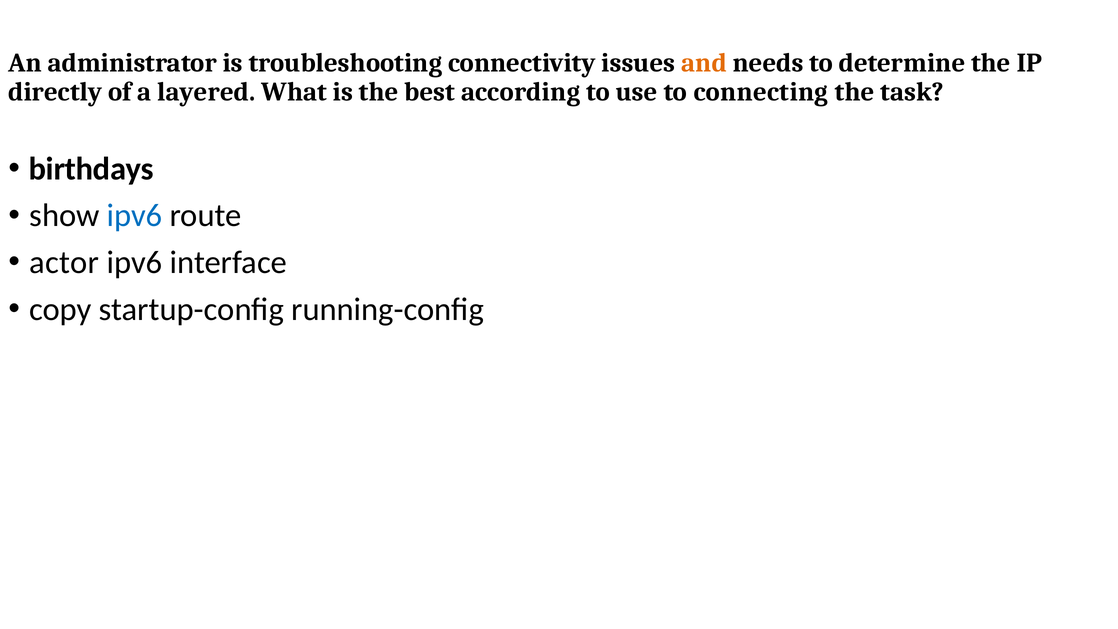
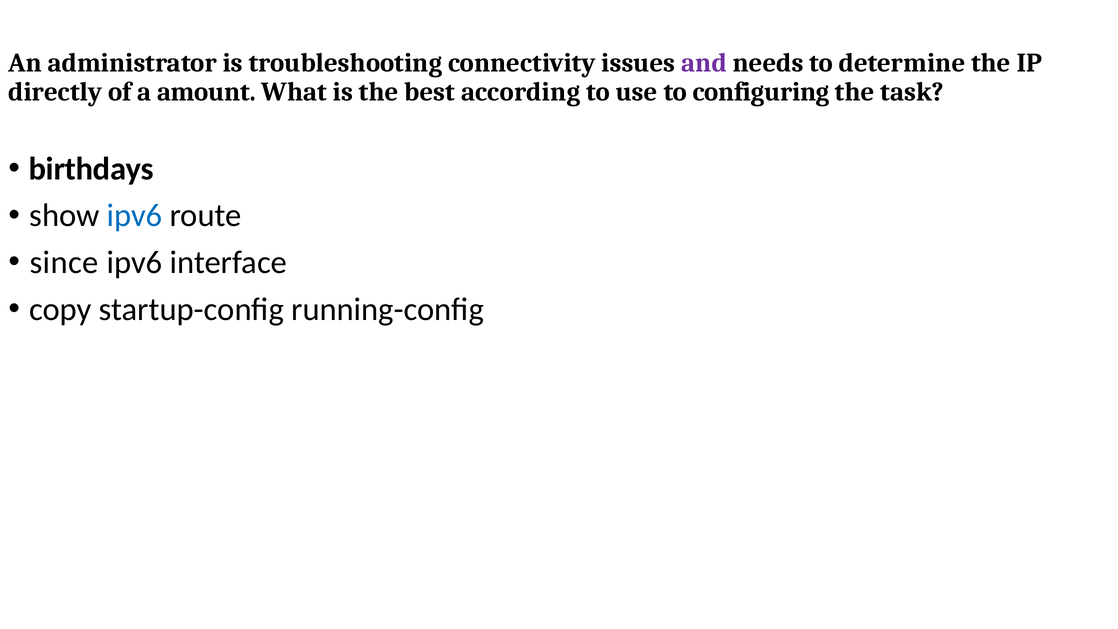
and colour: orange -> purple (704, 63)
layered: layered -> amount (206, 92)
connecting: connecting -> configuring (761, 92)
actor: actor -> since (64, 262)
